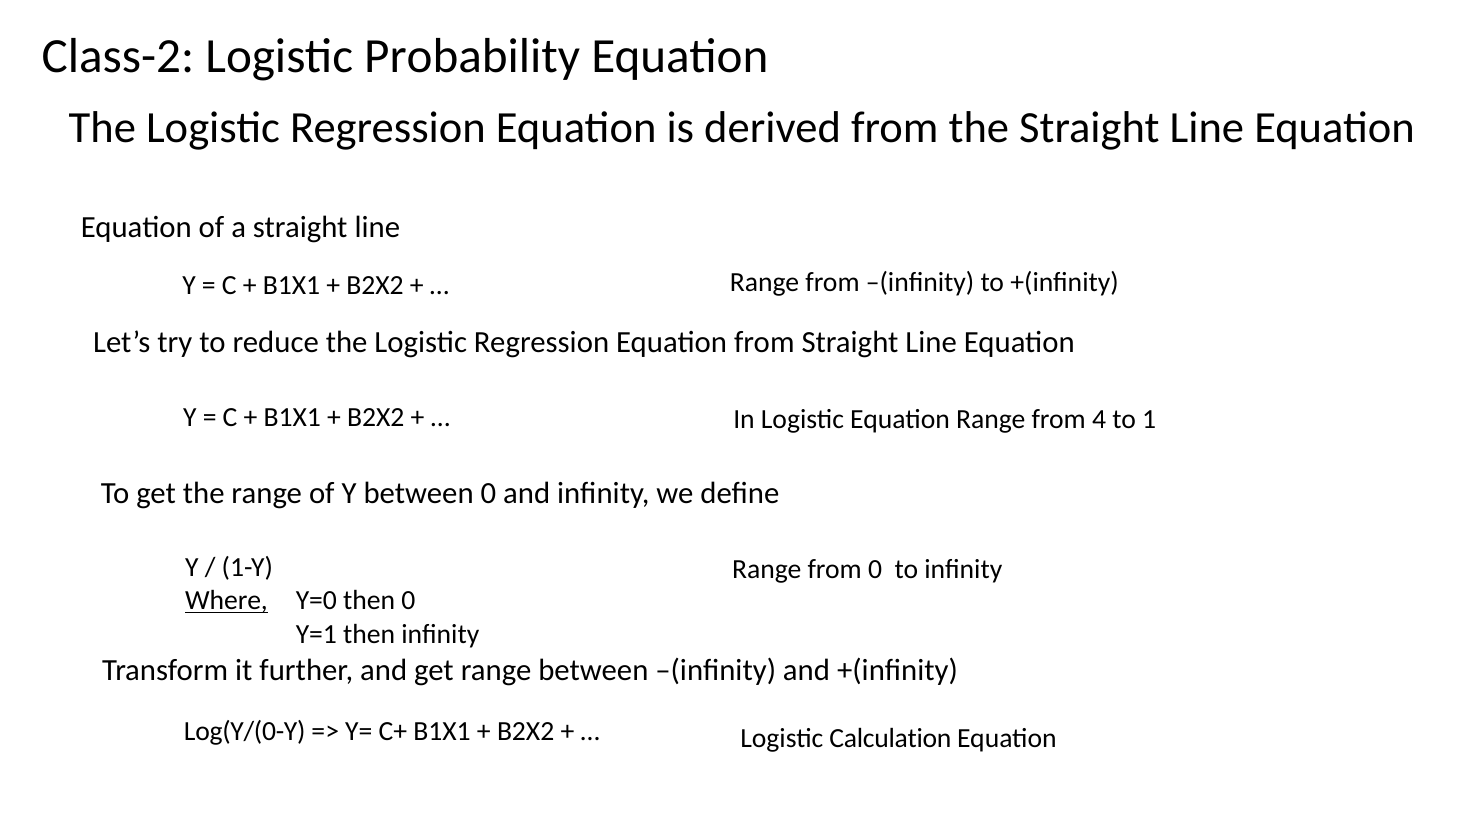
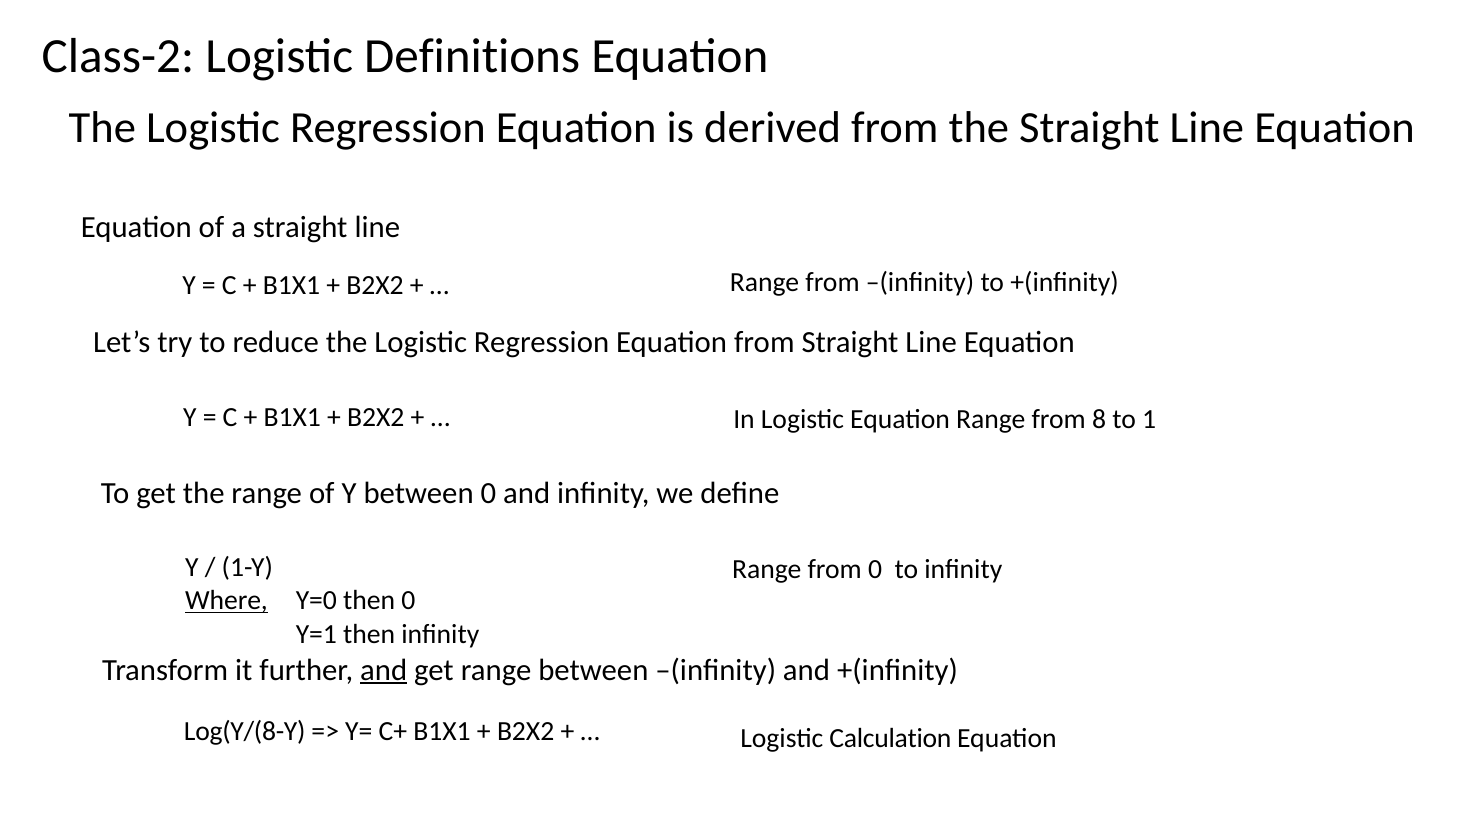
Probability: Probability -> Definitions (472, 56)
4: 4 -> 8 (1099, 419)
and underline: none -> present (384, 671)
Log(Y/(0-Y: Log(Y/(0-Y -> Log(Y/(8-Y (245, 732)
